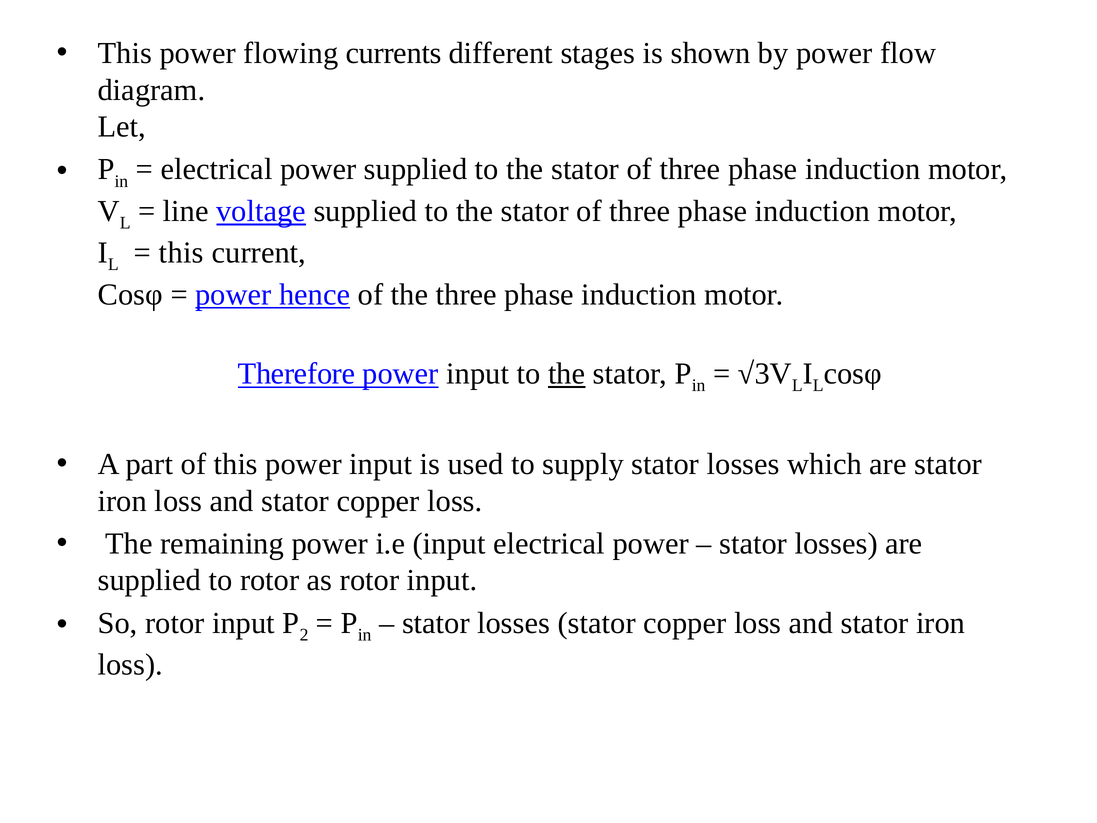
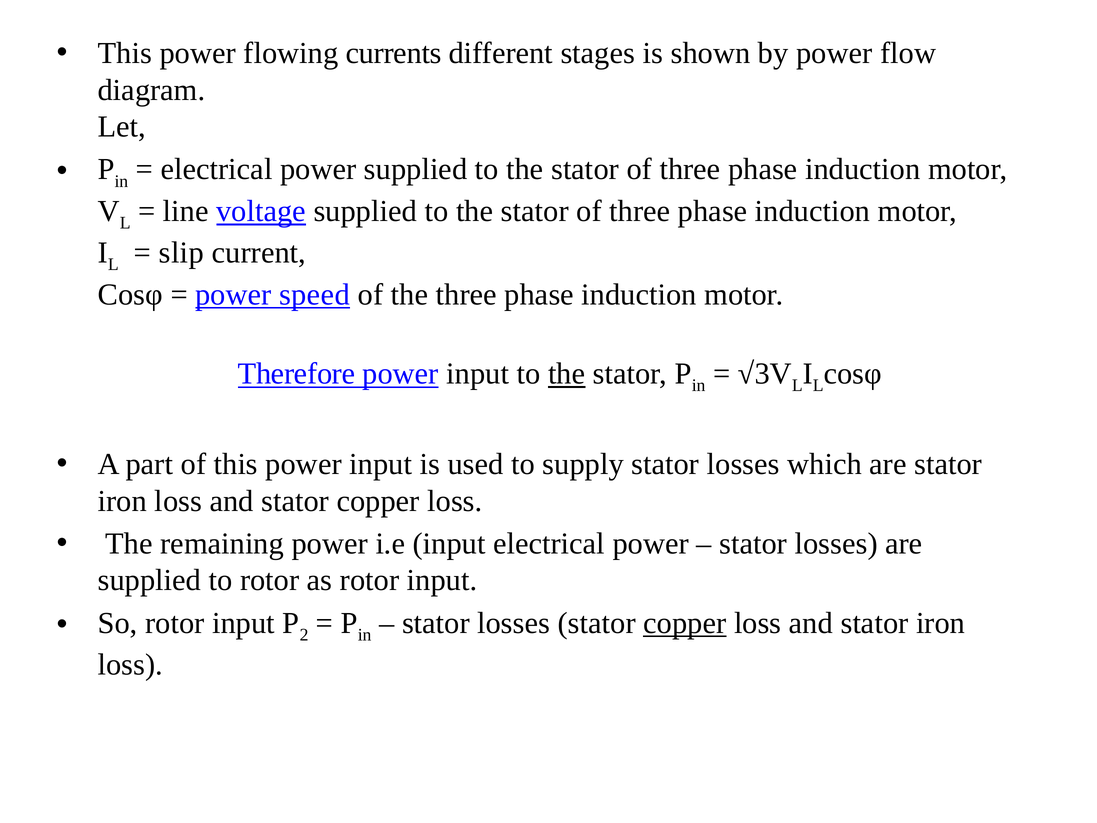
this: this -> slip (181, 253)
hence: hence -> speed (314, 294)
copper underline: none -> present (685, 623)
